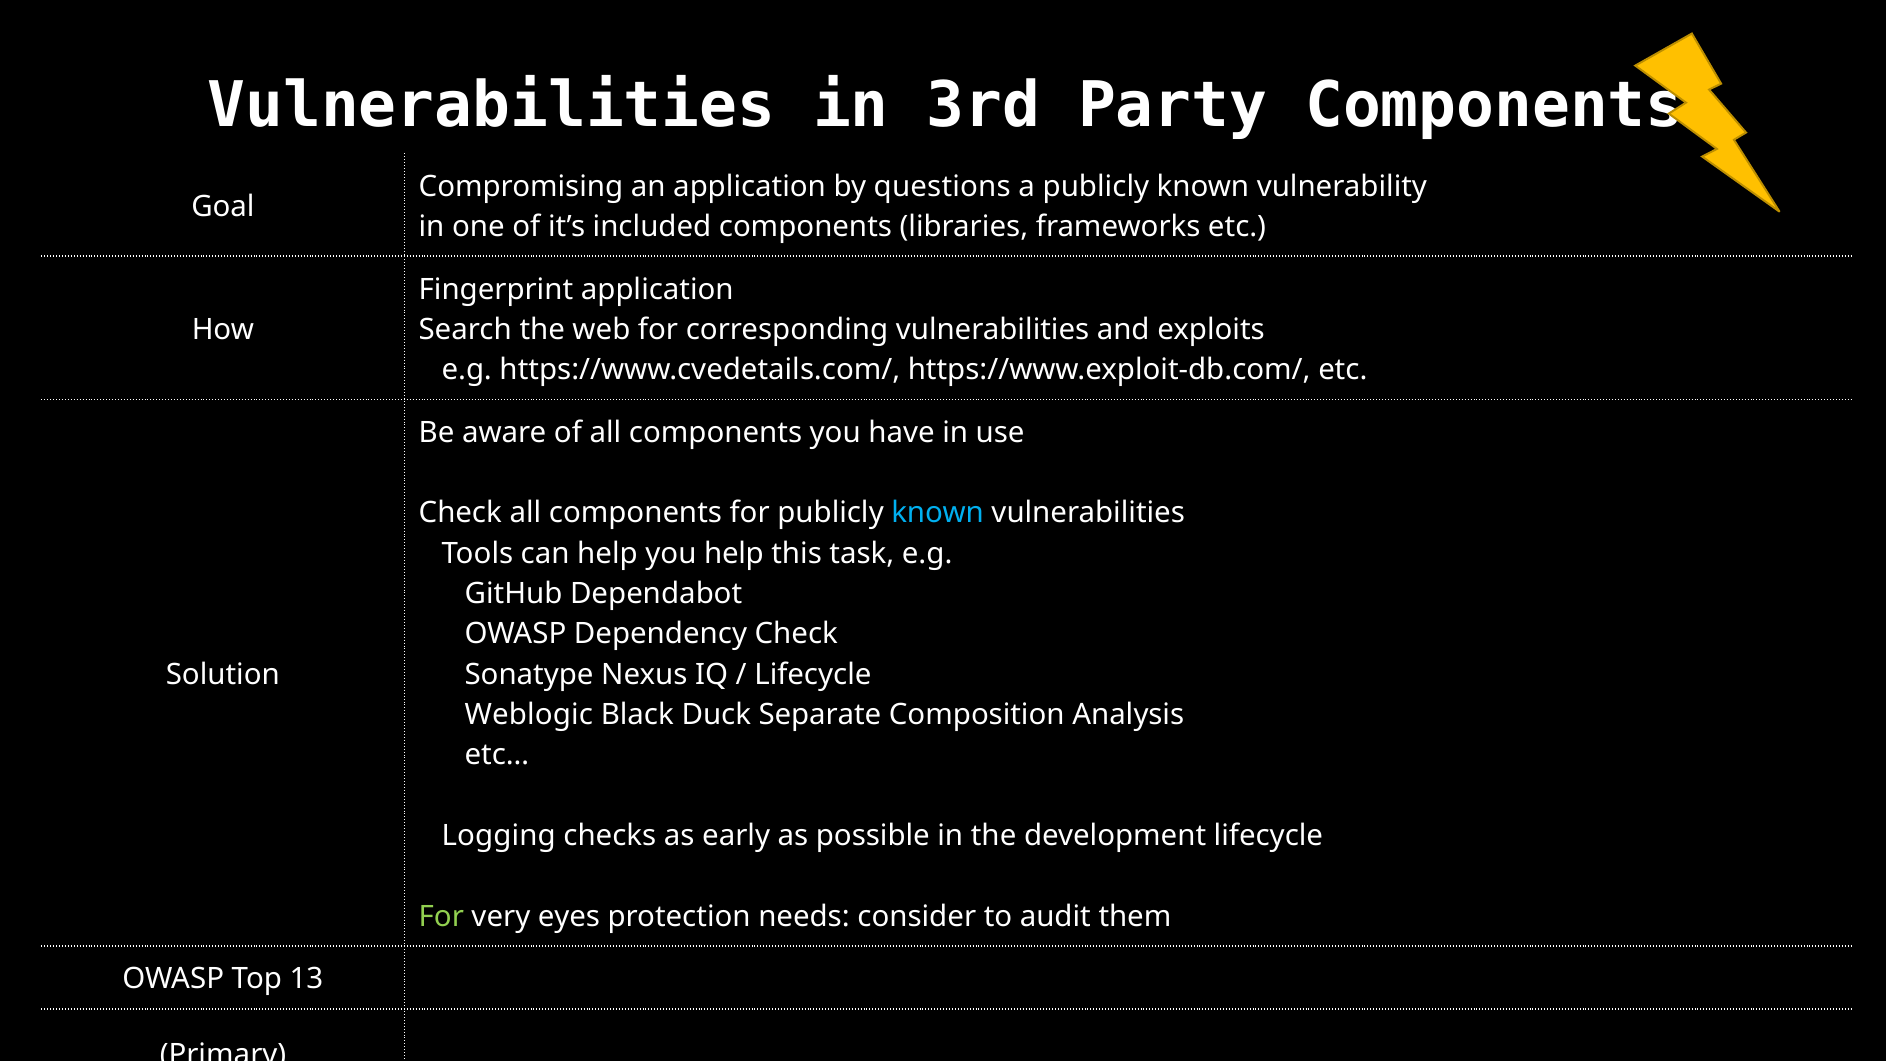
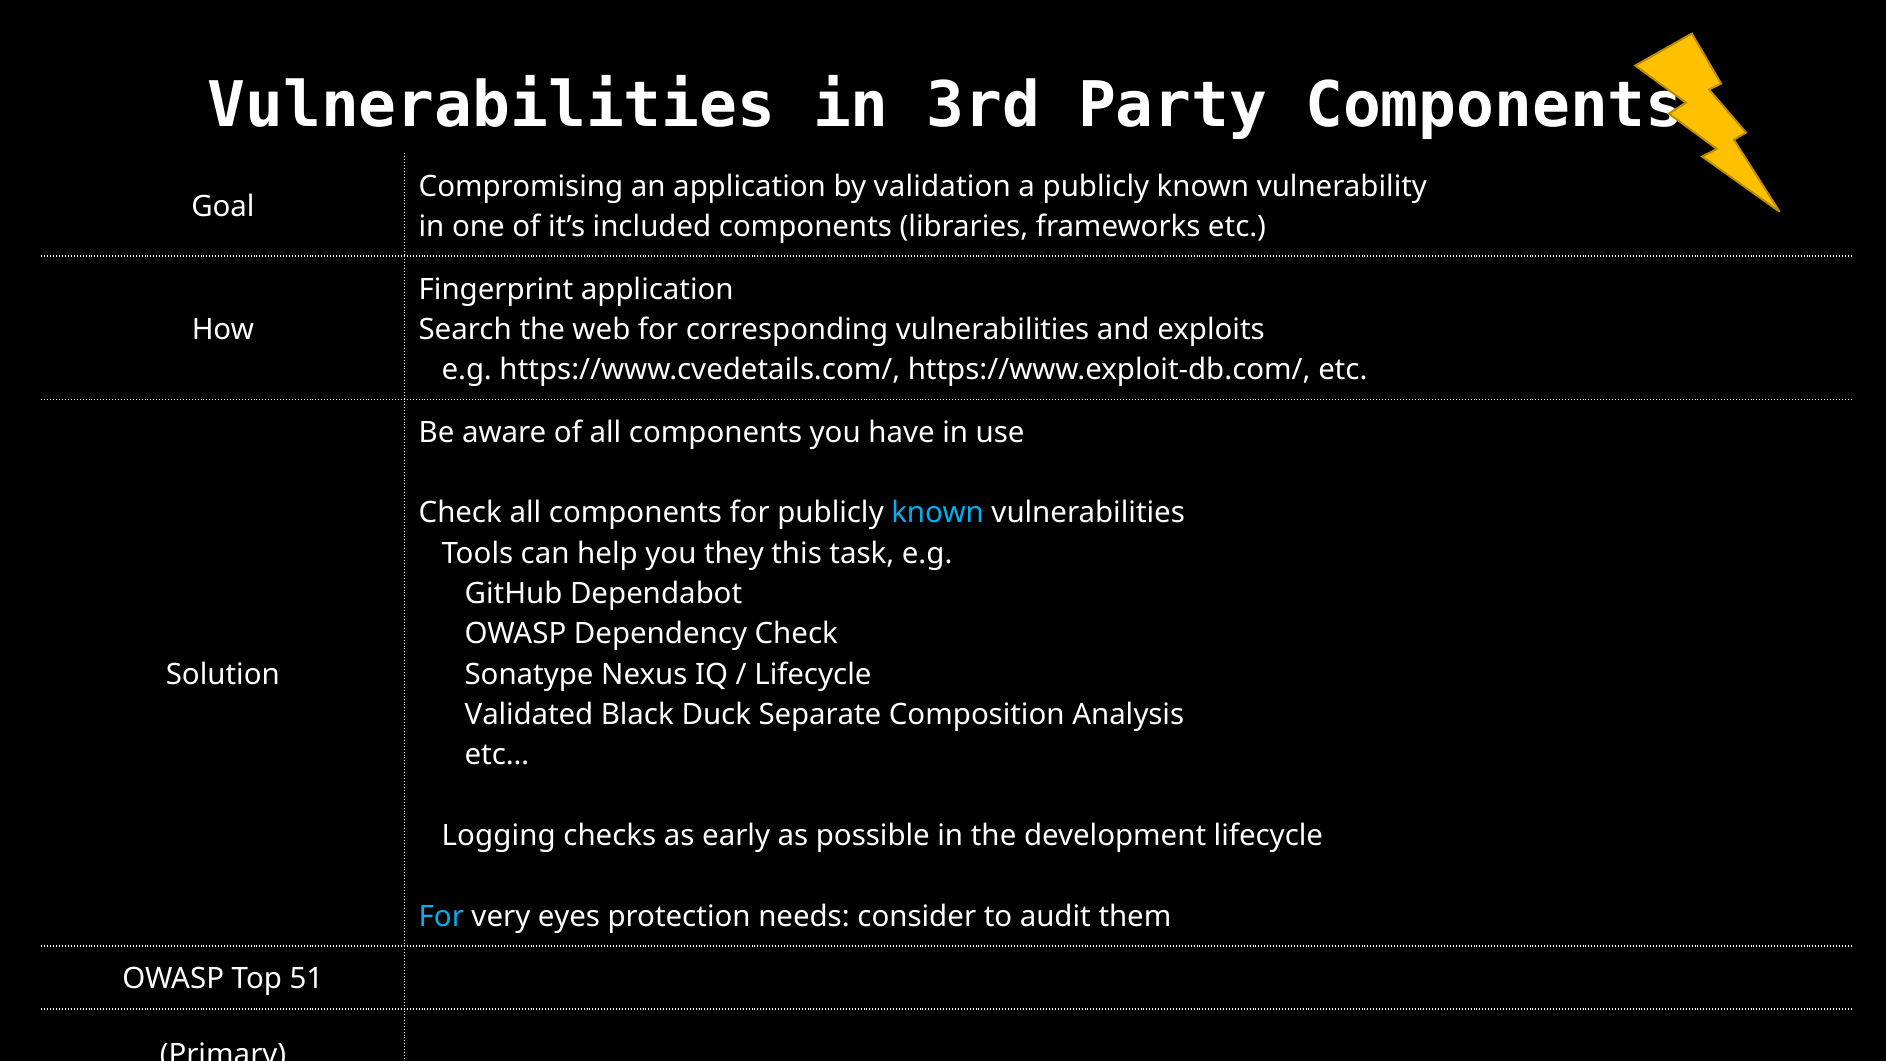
questions: questions -> validation (942, 186)
you help: help -> they (734, 554)
Weblogic: Weblogic -> Validated (529, 715)
For colour: light green -> light blue (441, 916)
13: 13 -> 51 (306, 979)
